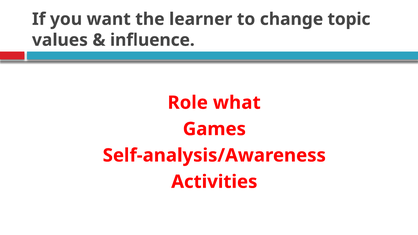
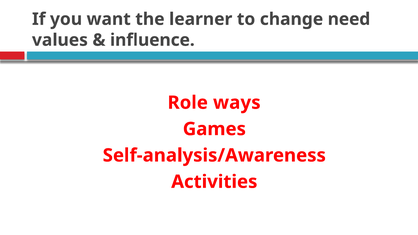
topic: topic -> need (349, 19)
what: what -> ways (237, 103)
